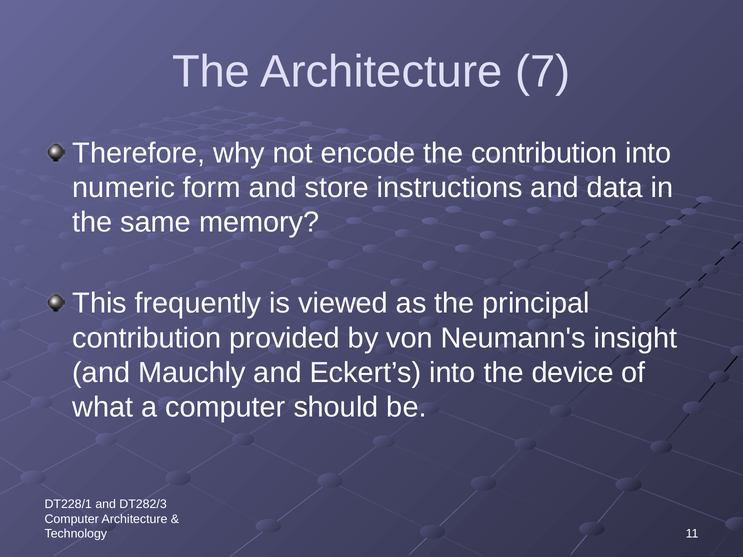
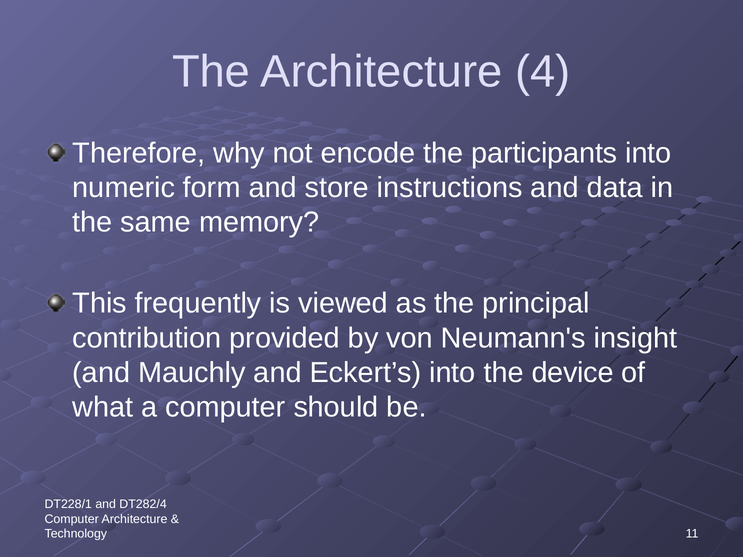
7: 7 -> 4 (543, 72)
the contribution: contribution -> participants (544, 153)
DT282/3: DT282/3 -> DT282/4 (143, 504)
